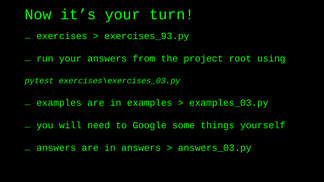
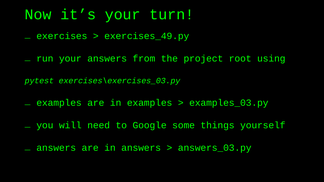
exercises_93.py: exercises_93.py -> exercises_49.py (147, 36)
